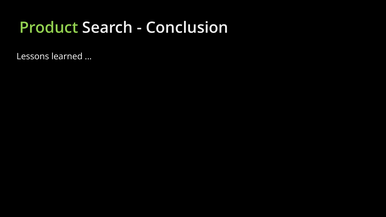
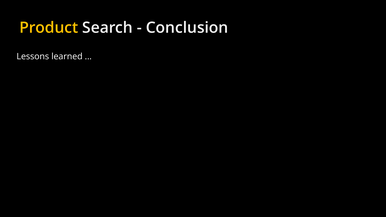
Product colour: light green -> yellow (49, 28)
